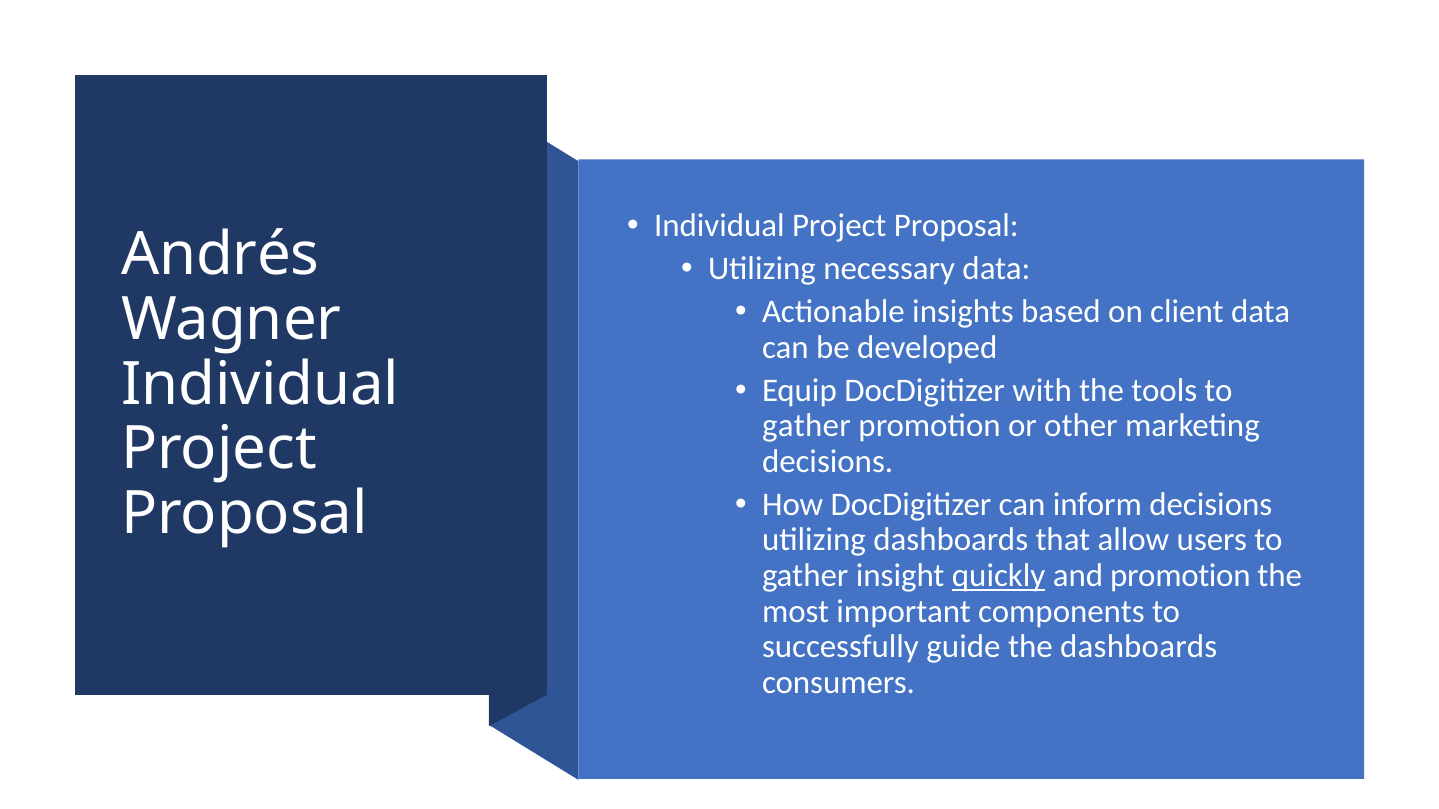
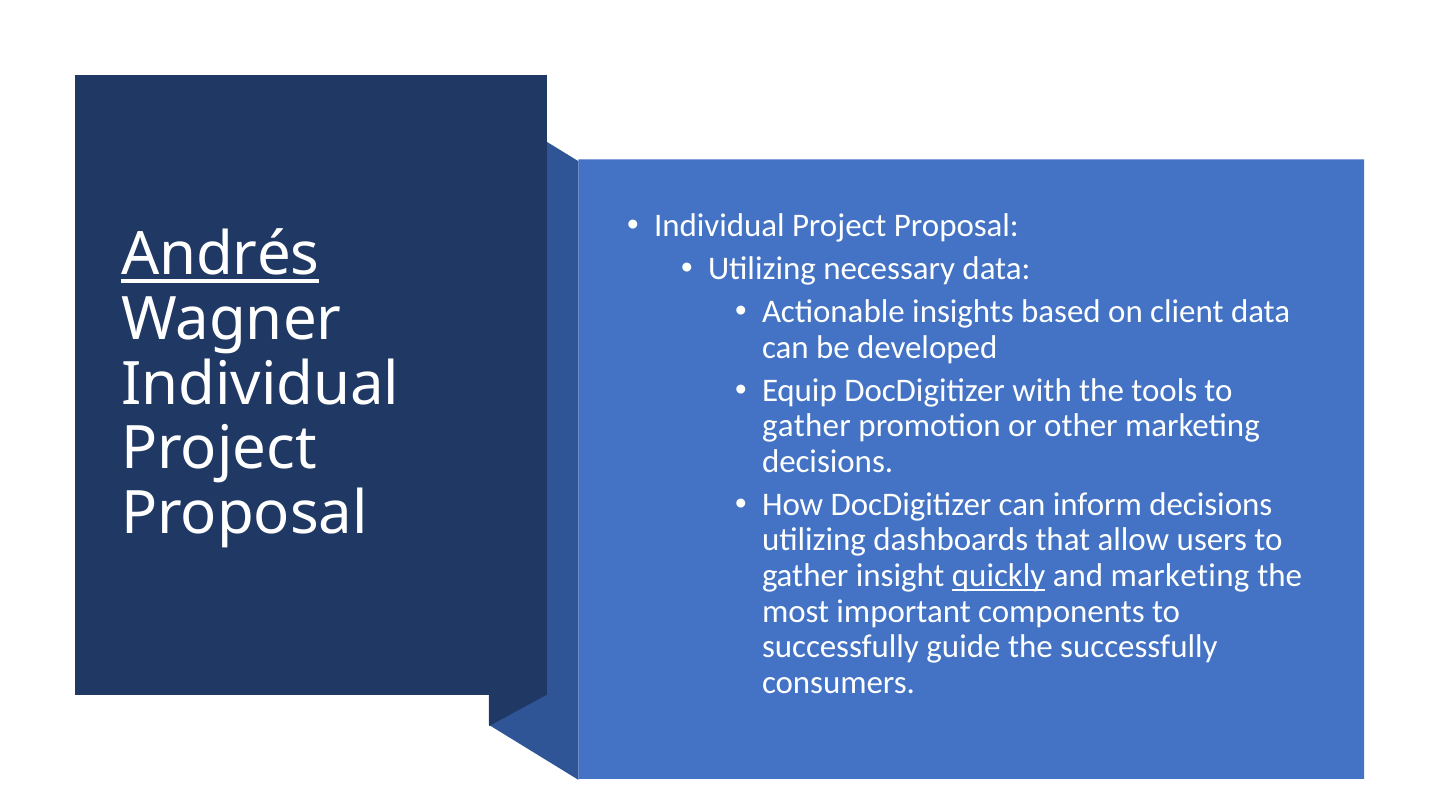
Andrés underline: none -> present (220, 255)
and promotion: promotion -> marketing (1180, 576)
the dashboards: dashboards -> successfully (1139, 647)
